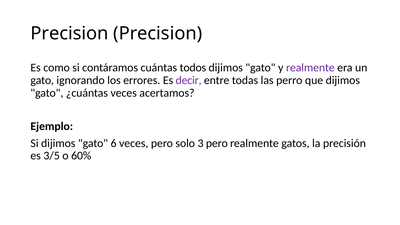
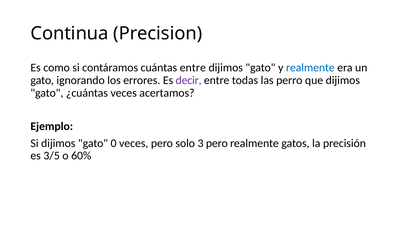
Precision: Precision -> Continua (70, 34)
cuántas todos: todos -> entre (193, 68)
realmente colour: purple -> blue (310, 68)
6: 6 -> 0 (114, 143)
